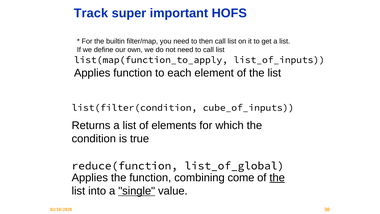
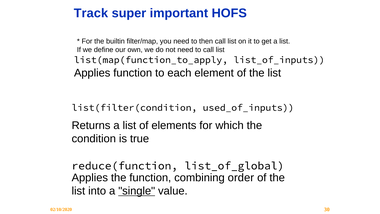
cube_of_inputs: cube_of_inputs -> used_of_inputs (248, 108)
come: come -> order (241, 177)
the underline: present -> none (277, 177)
